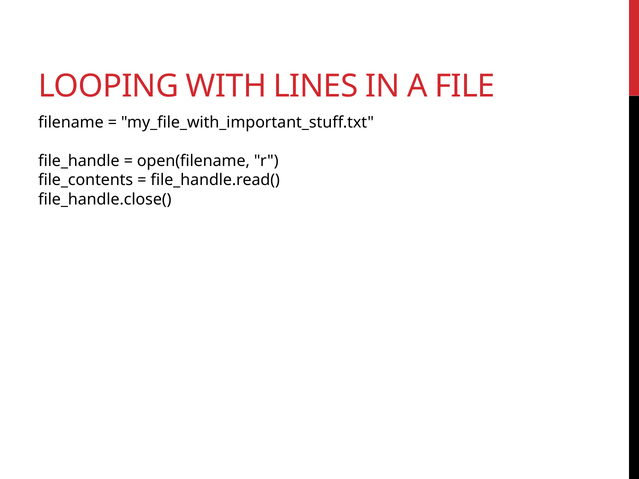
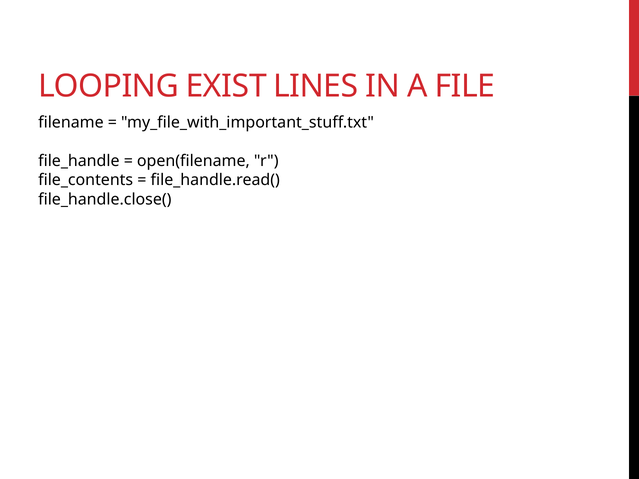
WITH: WITH -> EXIST (226, 86)
